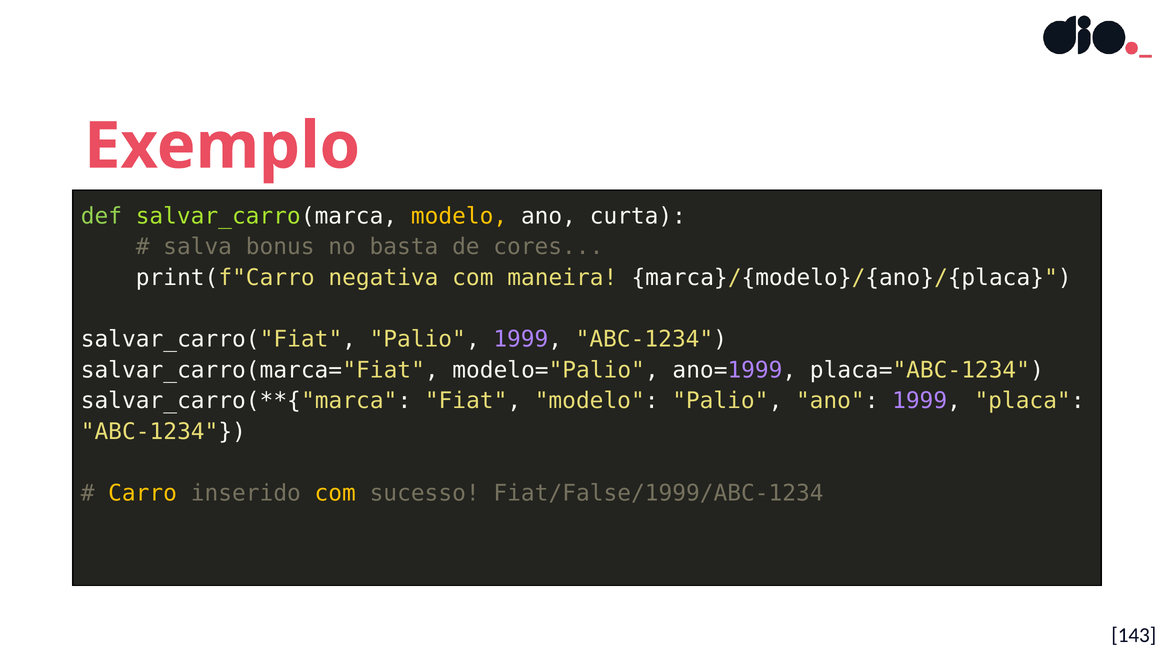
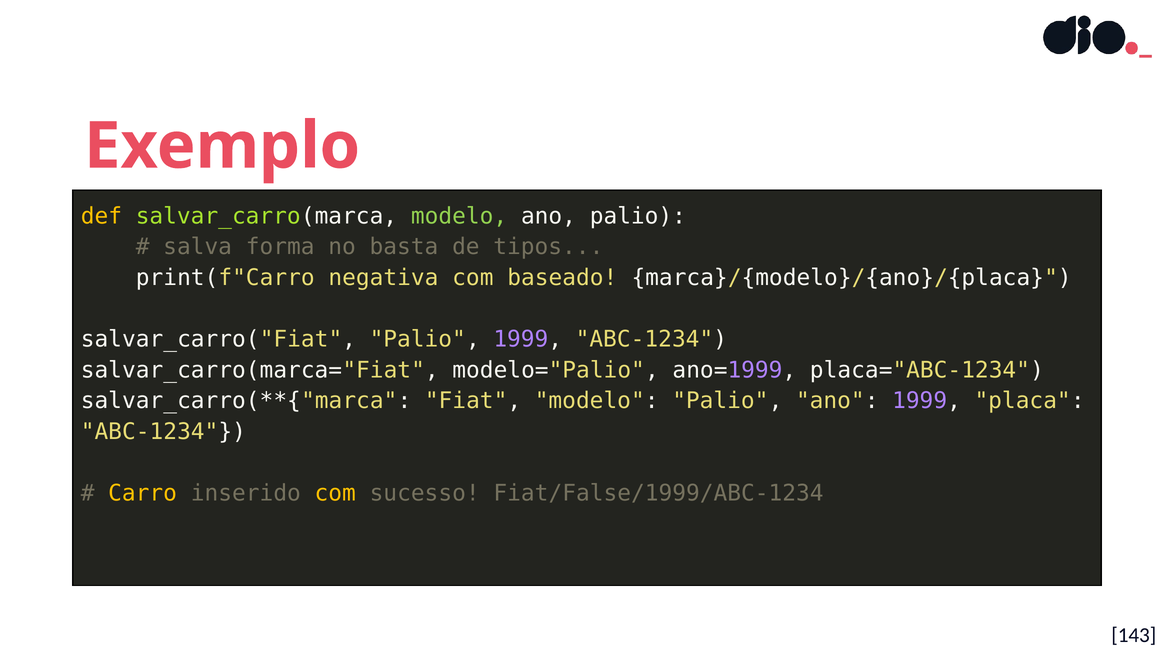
def colour: light green -> yellow (101, 216)
modelo colour: yellow -> light green (459, 216)
ano curta: curta -> palio (638, 216)
bonus: bonus -> forma (280, 247)
cores: cores -> tipos (548, 247)
maneira: maneira -> baseado (562, 278)
